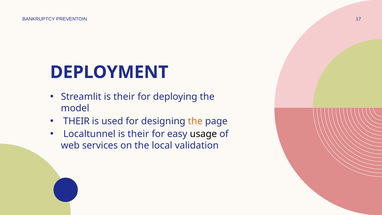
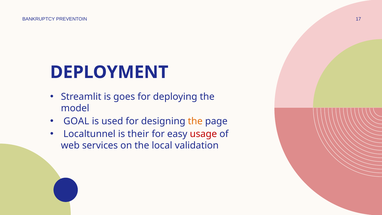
Streamlit is their: their -> goes (124, 97)
THEIR: THEIR -> GOAL (76, 121)
usage colour: black -> red (203, 134)
